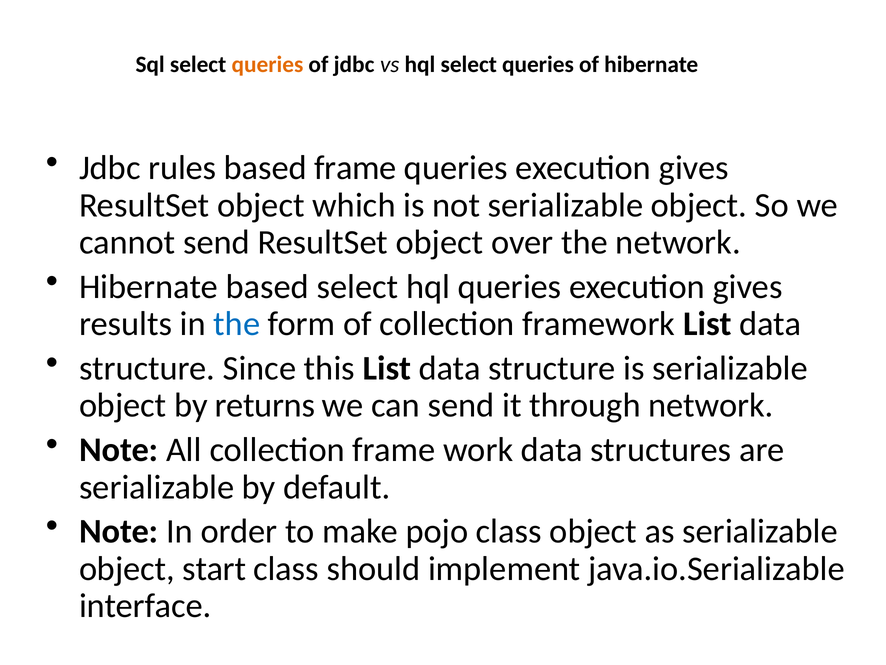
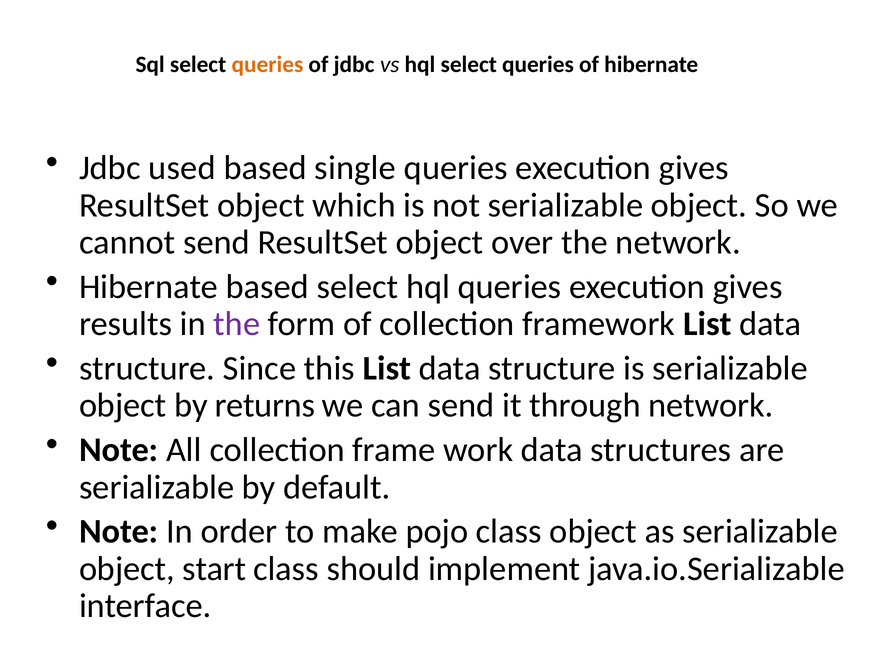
rules: rules -> used (182, 168)
based frame: frame -> single (355, 168)
the colour: blue -> purple (237, 324)
